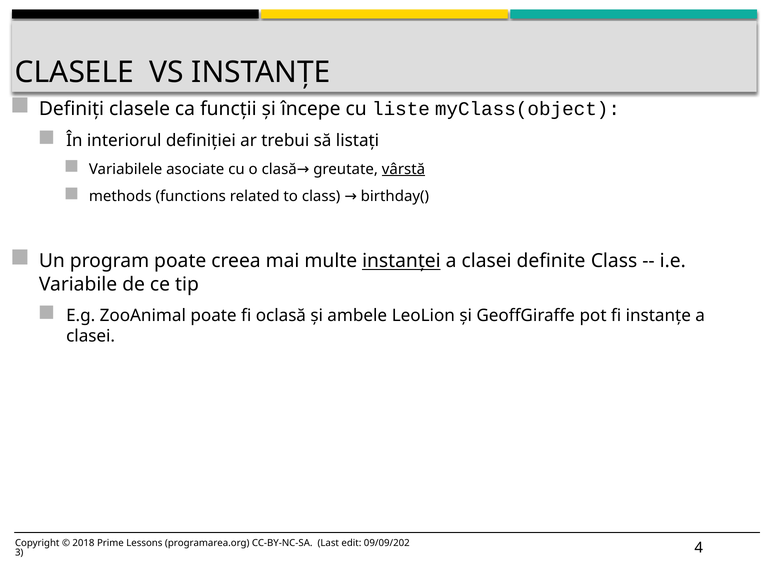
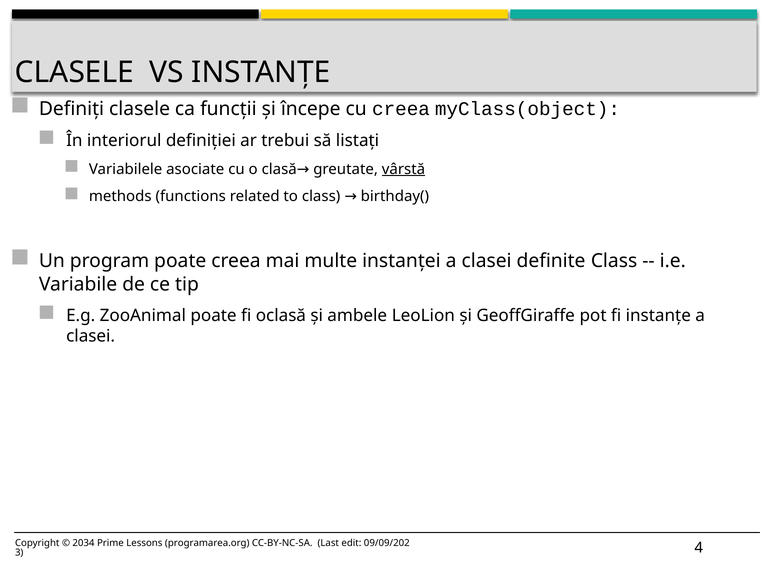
cu liste: liste -> creea (401, 109)
instanței underline: present -> none (401, 261)
2018: 2018 -> 2034 (83, 543)
